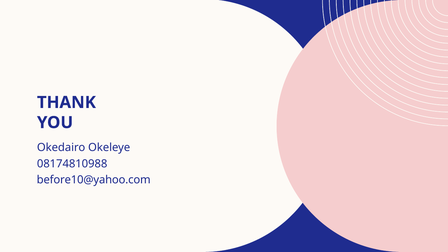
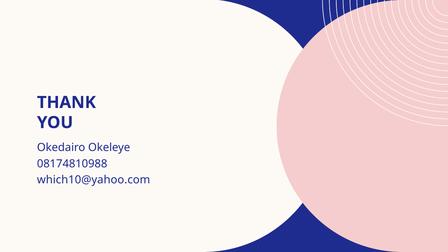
before10@yahoo.com: before10@yahoo.com -> which10@yahoo.com (94, 180)
